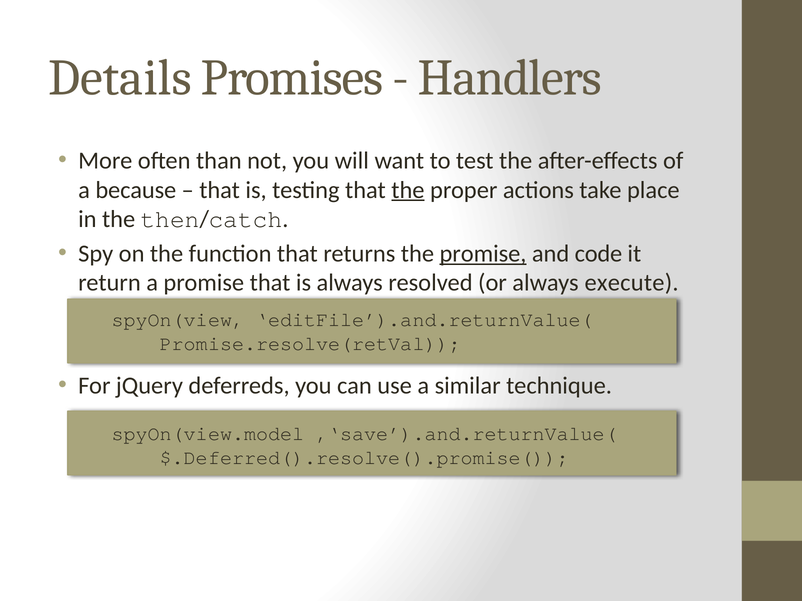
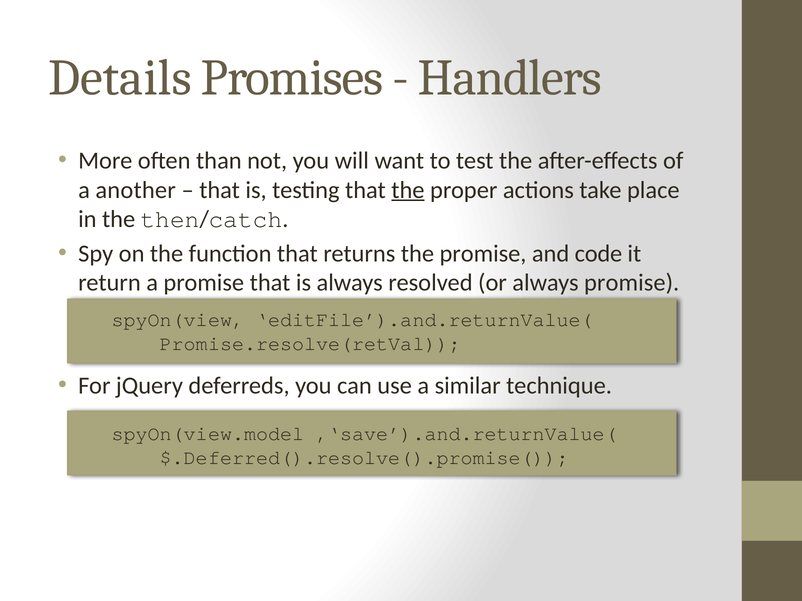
because: because -> another (136, 190)
promise underline: present -> none (483, 254)
always execute: execute -> promise (632, 283)
